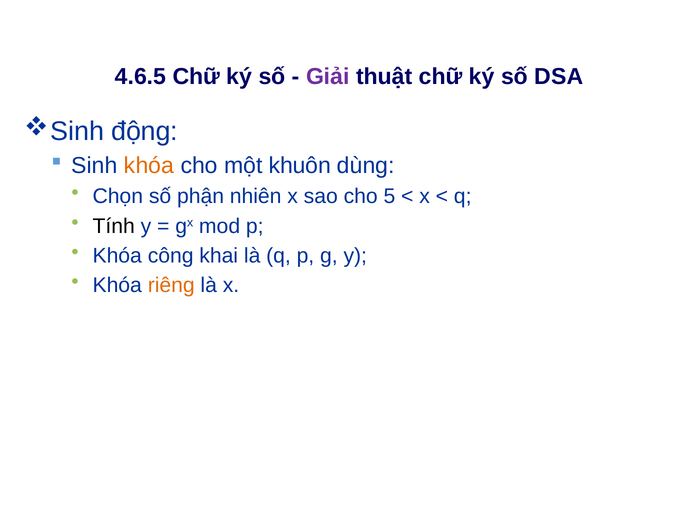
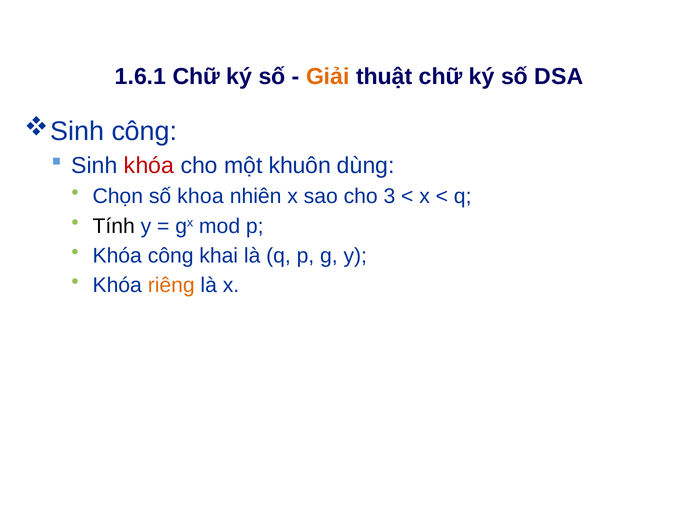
4.6.5: 4.6.5 -> 1.6.1 (141, 77)
Giải colour: purple -> orange (328, 77)
động: động -> công (144, 131)
khóa colour: orange -> red (149, 166)
phận: phận -> khoa (200, 196)
5: 5 -> 3 (389, 196)
